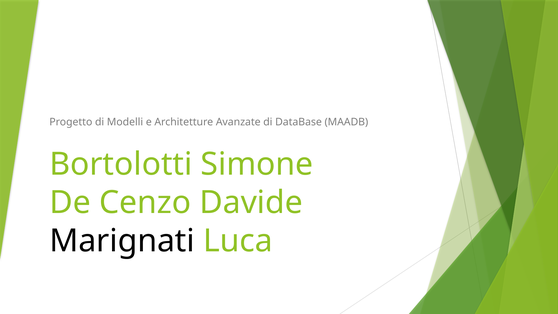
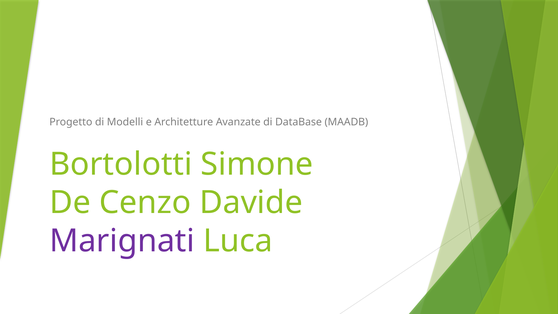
Marignati colour: black -> purple (122, 241)
